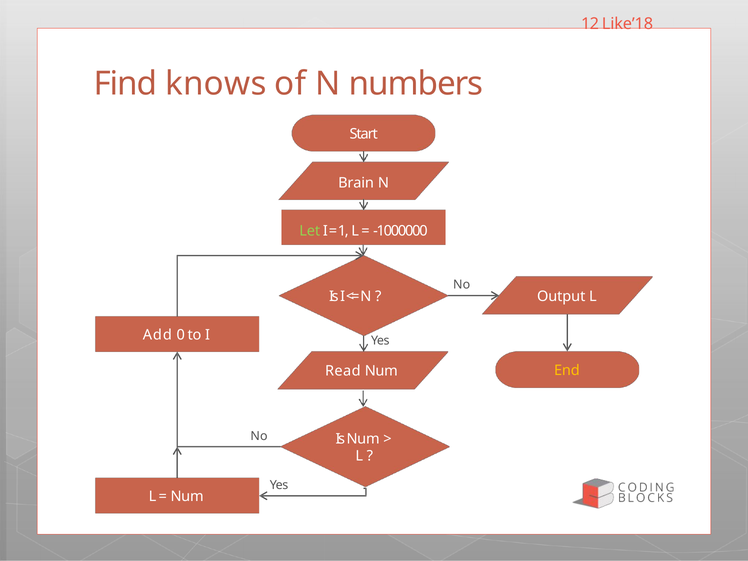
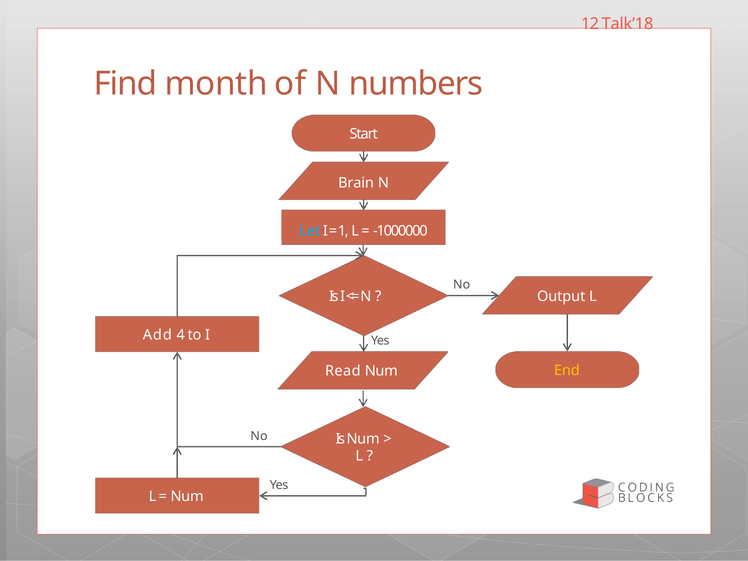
Like’18: Like’18 -> Talk’18 (627, 24)
knows: knows -> month (216, 84)
Let colour: light green -> light blue (310, 231)
0: 0 -> 4 (181, 335)
